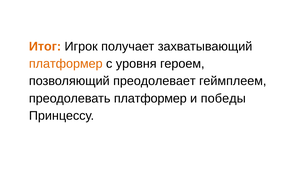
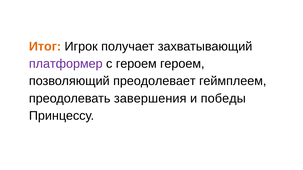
платформер colour: orange -> purple (66, 64)
с уровня: уровня -> героем (136, 64)
преодолевать платформер: платформер -> завершения (150, 99)
